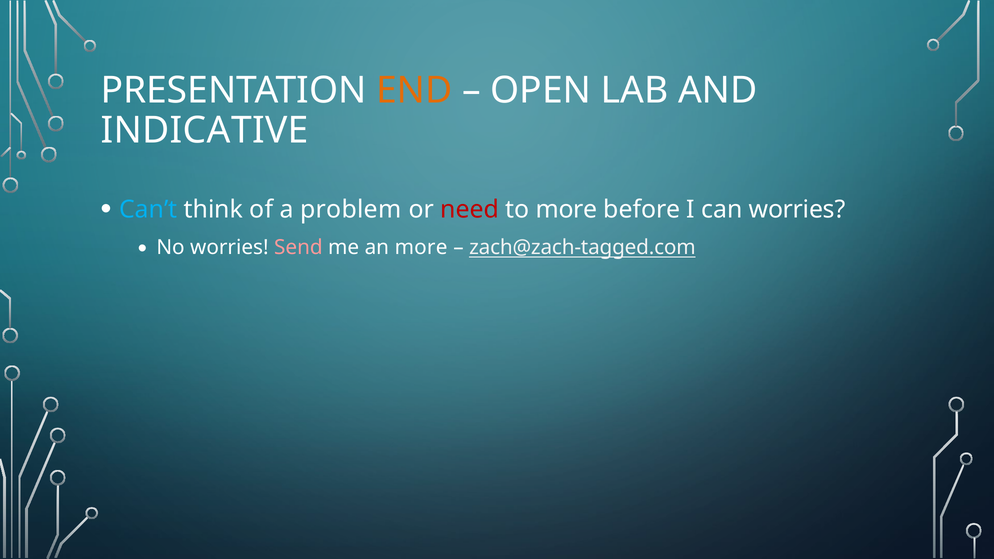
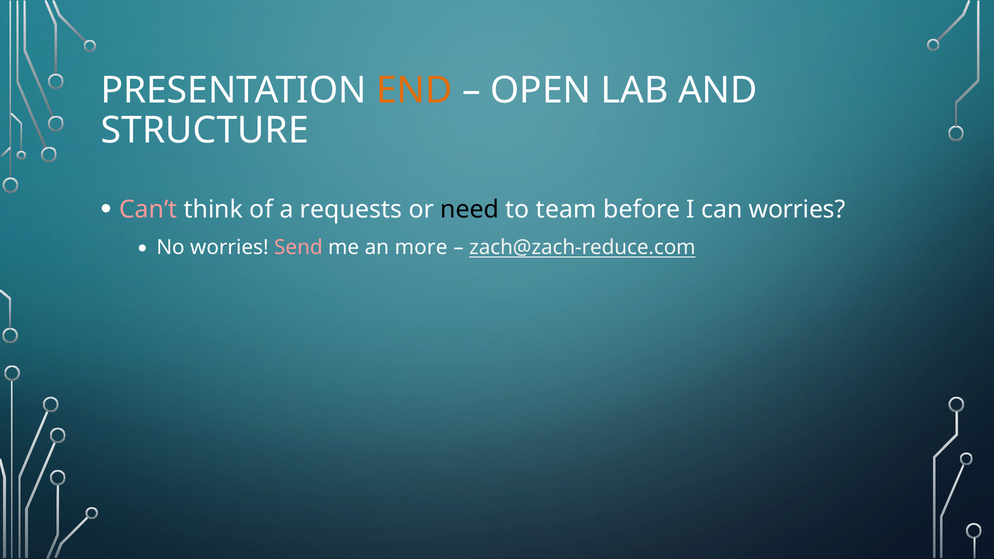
INDICATIVE: INDICATIVE -> STRUCTURE (205, 131)
Can’t colour: light blue -> pink (148, 210)
problem: problem -> requests (351, 210)
need colour: red -> black (470, 210)
to more: more -> team (566, 210)
zach@zach-tagged.com: zach@zach-tagged.com -> zach@zach-reduce.com (582, 248)
